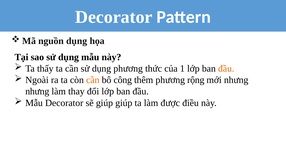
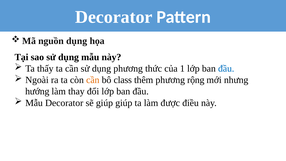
đầu colour: orange -> blue (226, 68)
công: công -> class (123, 80)
nhưng: nhưng -> hướng (37, 91)
